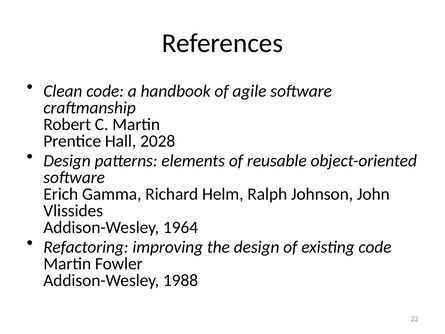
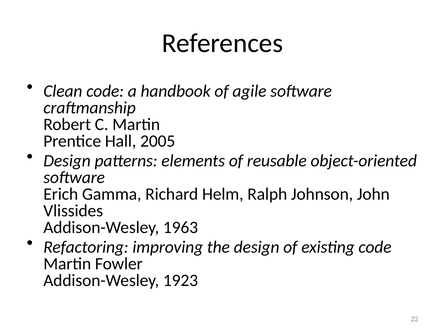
2028: 2028 -> 2005 (158, 141)
1964: 1964 -> 1963 (181, 227)
1988: 1988 -> 1923 (181, 280)
